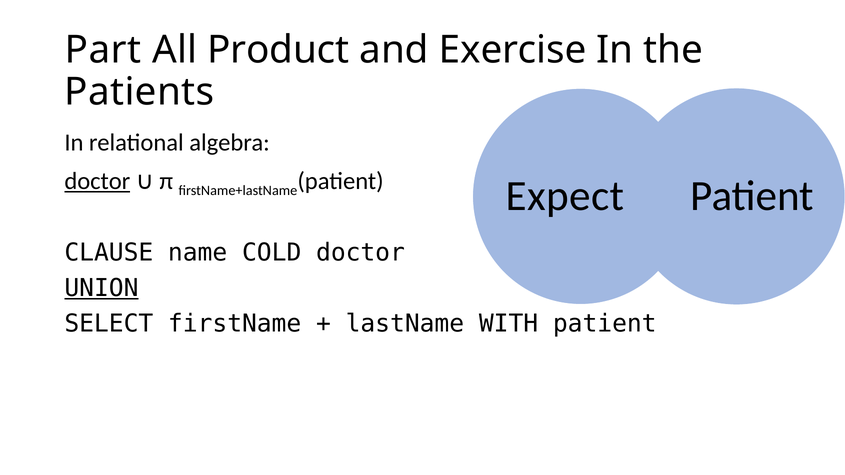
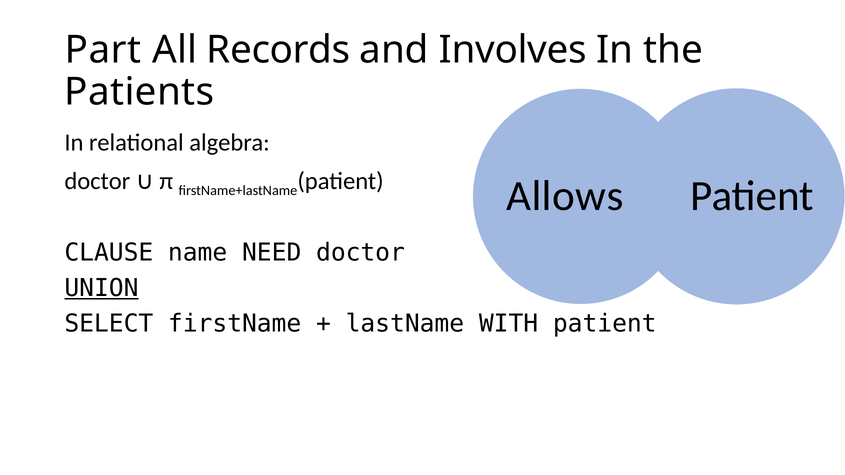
Product: Product -> Records (278, 50)
Exercise: Exercise -> Involves (513, 50)
doctor underline: present -> none (97, 181)
Expect: Expect -> Allows (565, 196)
COLD: COLD -> NEED (272, 253)
